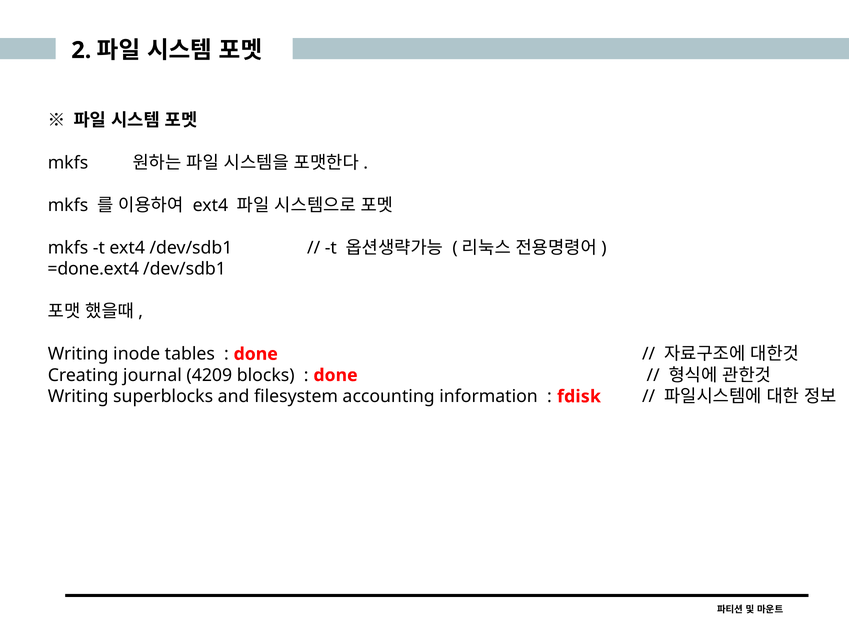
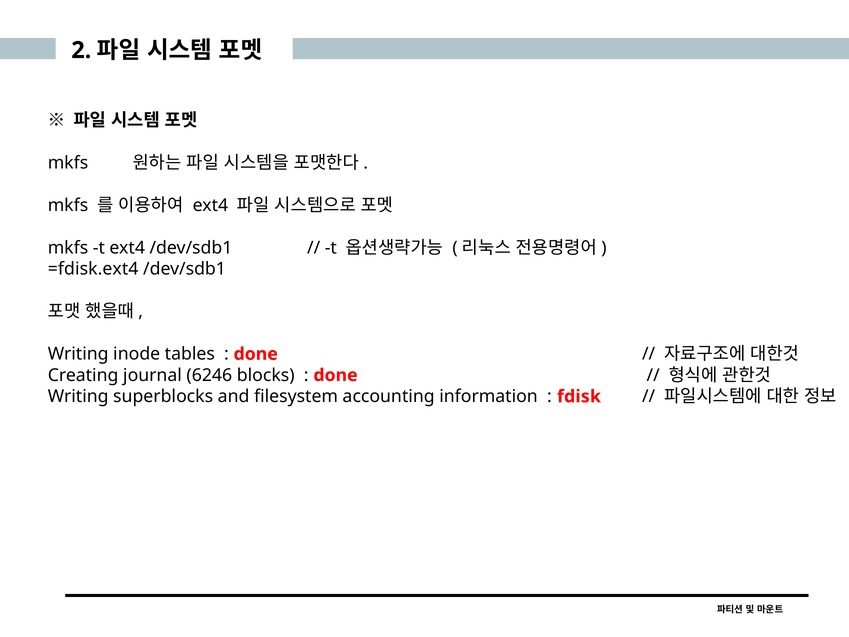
=done.ext4: =done.ext4 -> =fdisk.ext4 (93, 269)
4209: 4209 -> 6246 (209, 375)
